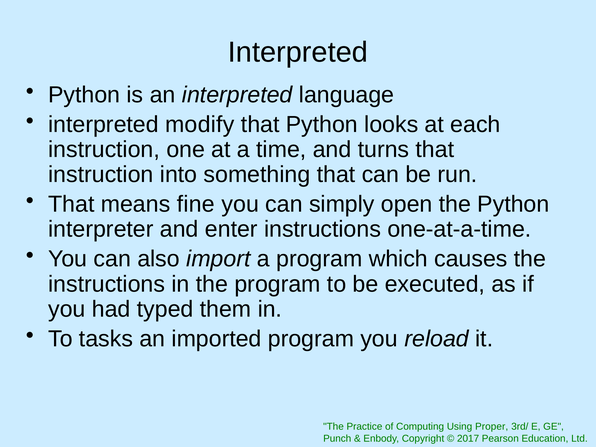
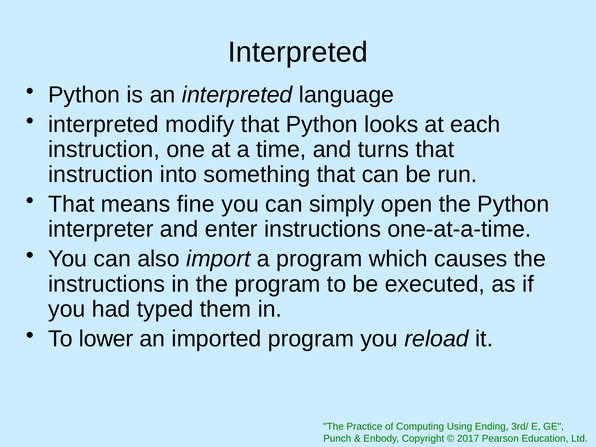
tasks: tasks -> lower (106, 339)
Proper: Proper -> Ending (492, 426)
